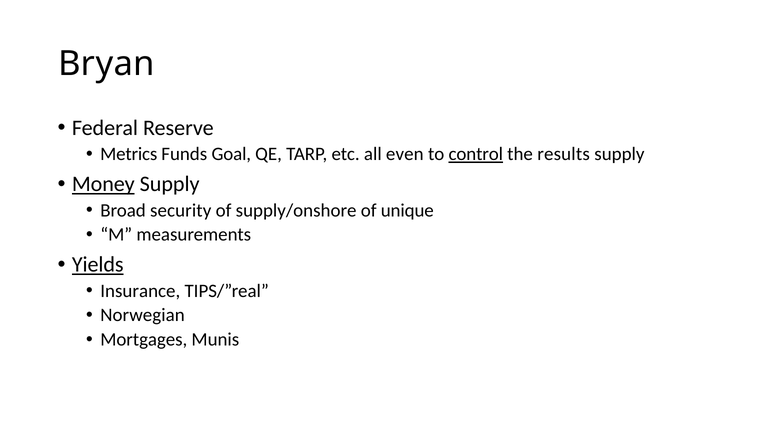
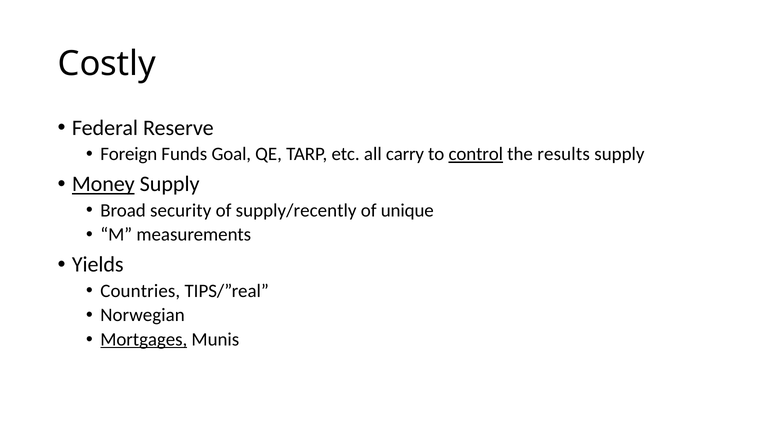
Bryan: Bryan -> Costly (107, 64)
Metrics: Metrics -> Foreign (129, 154)
even: even -> carry (405, 154)
supply/onshore: supply/onshore -> supply/recently (296, 210)
Yields underline: present -> none (98, 265)
Insurance: Insurance -> Countries (140, 291)
Mortgages underline: none -> present (144, 339)
